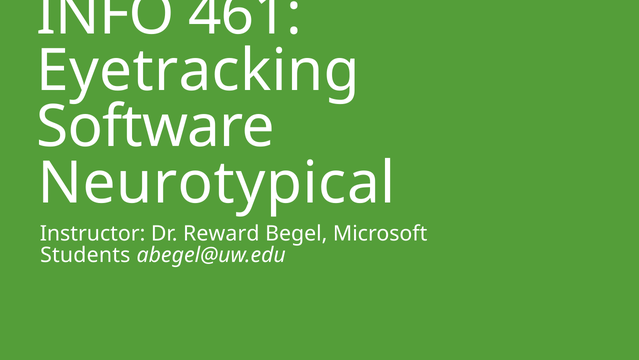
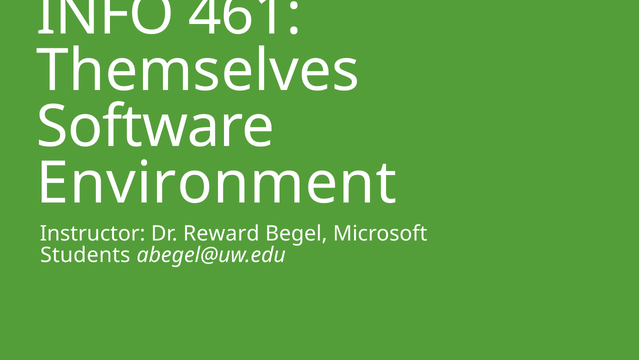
Eyetracking: Eyetracking -> Themselves (198, 71)
Neurotypical: Neurotypical -> Environment (217, 183)
